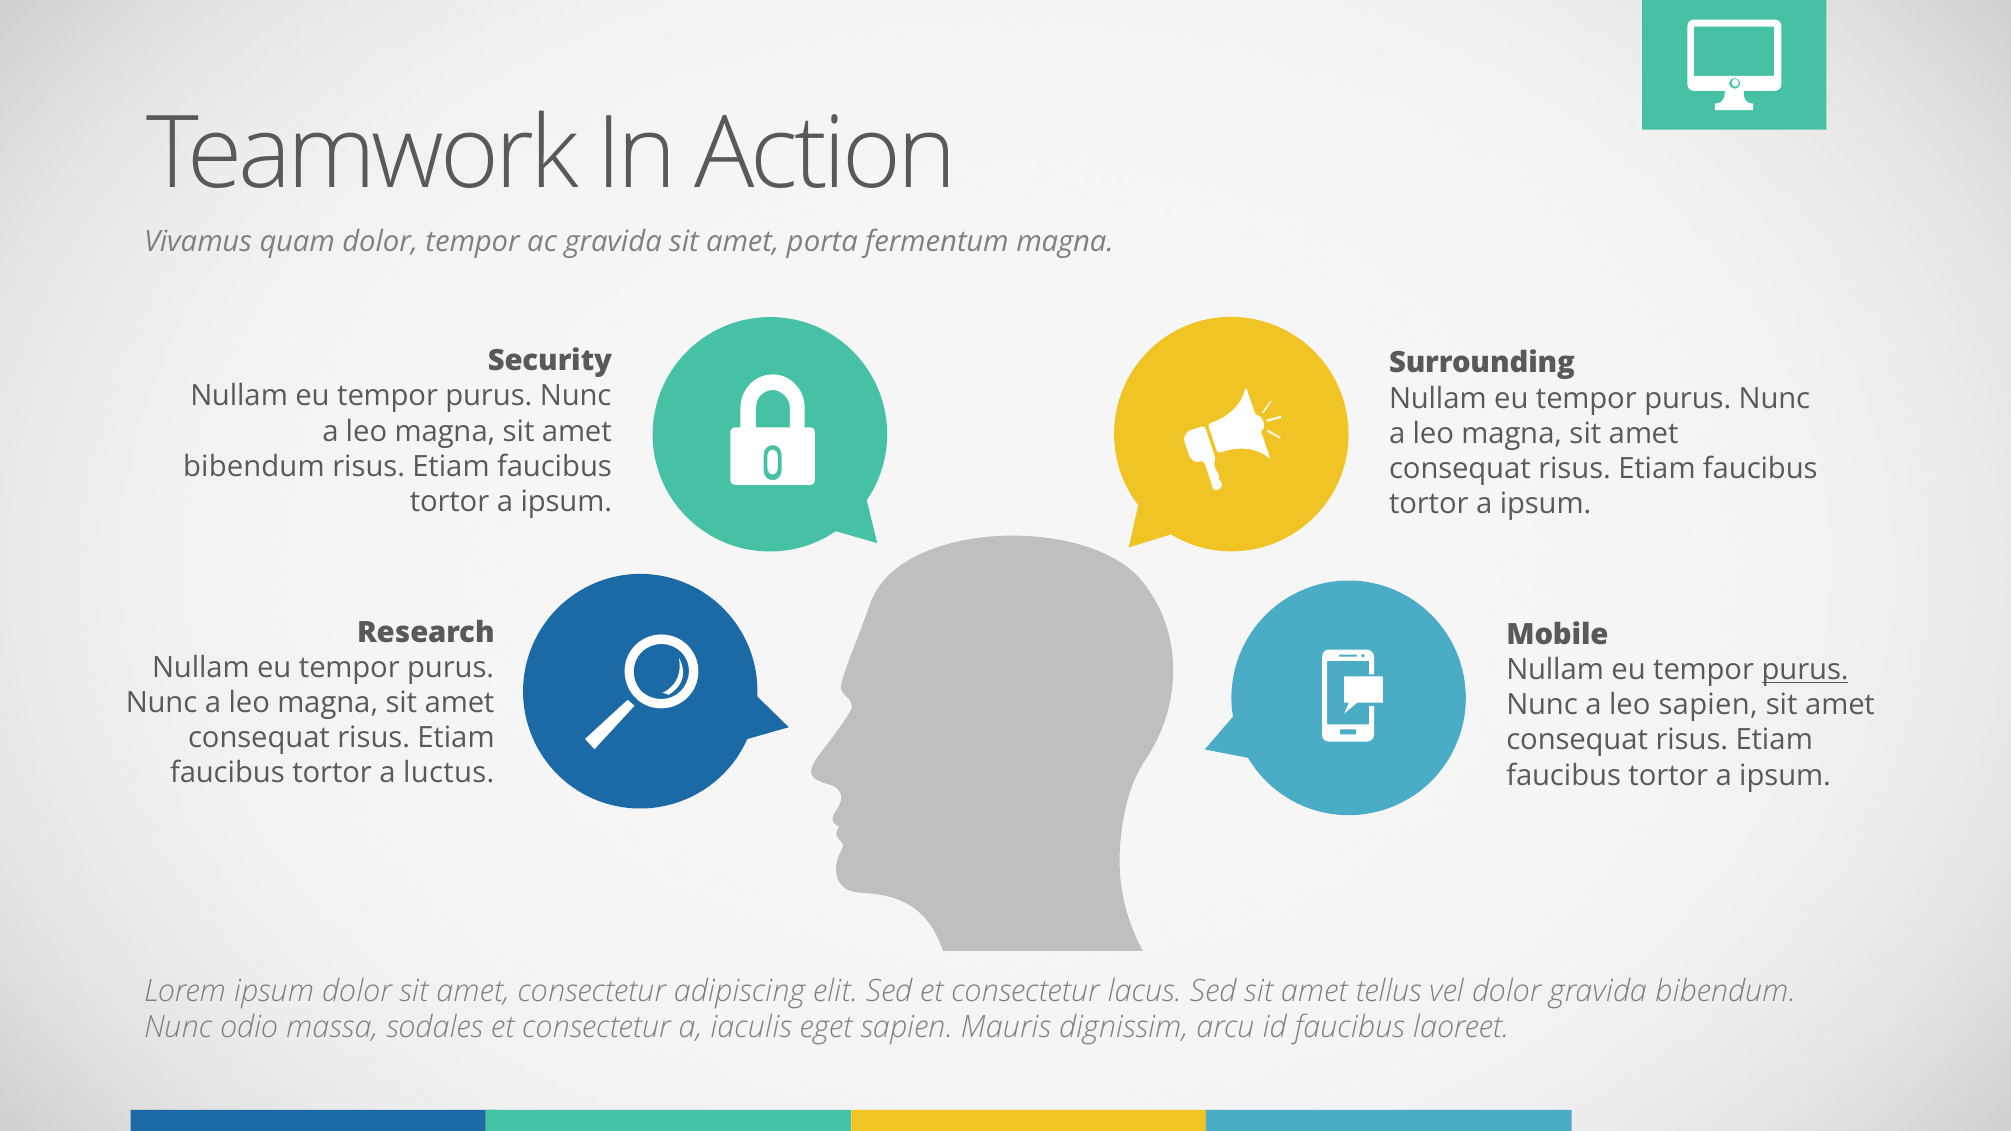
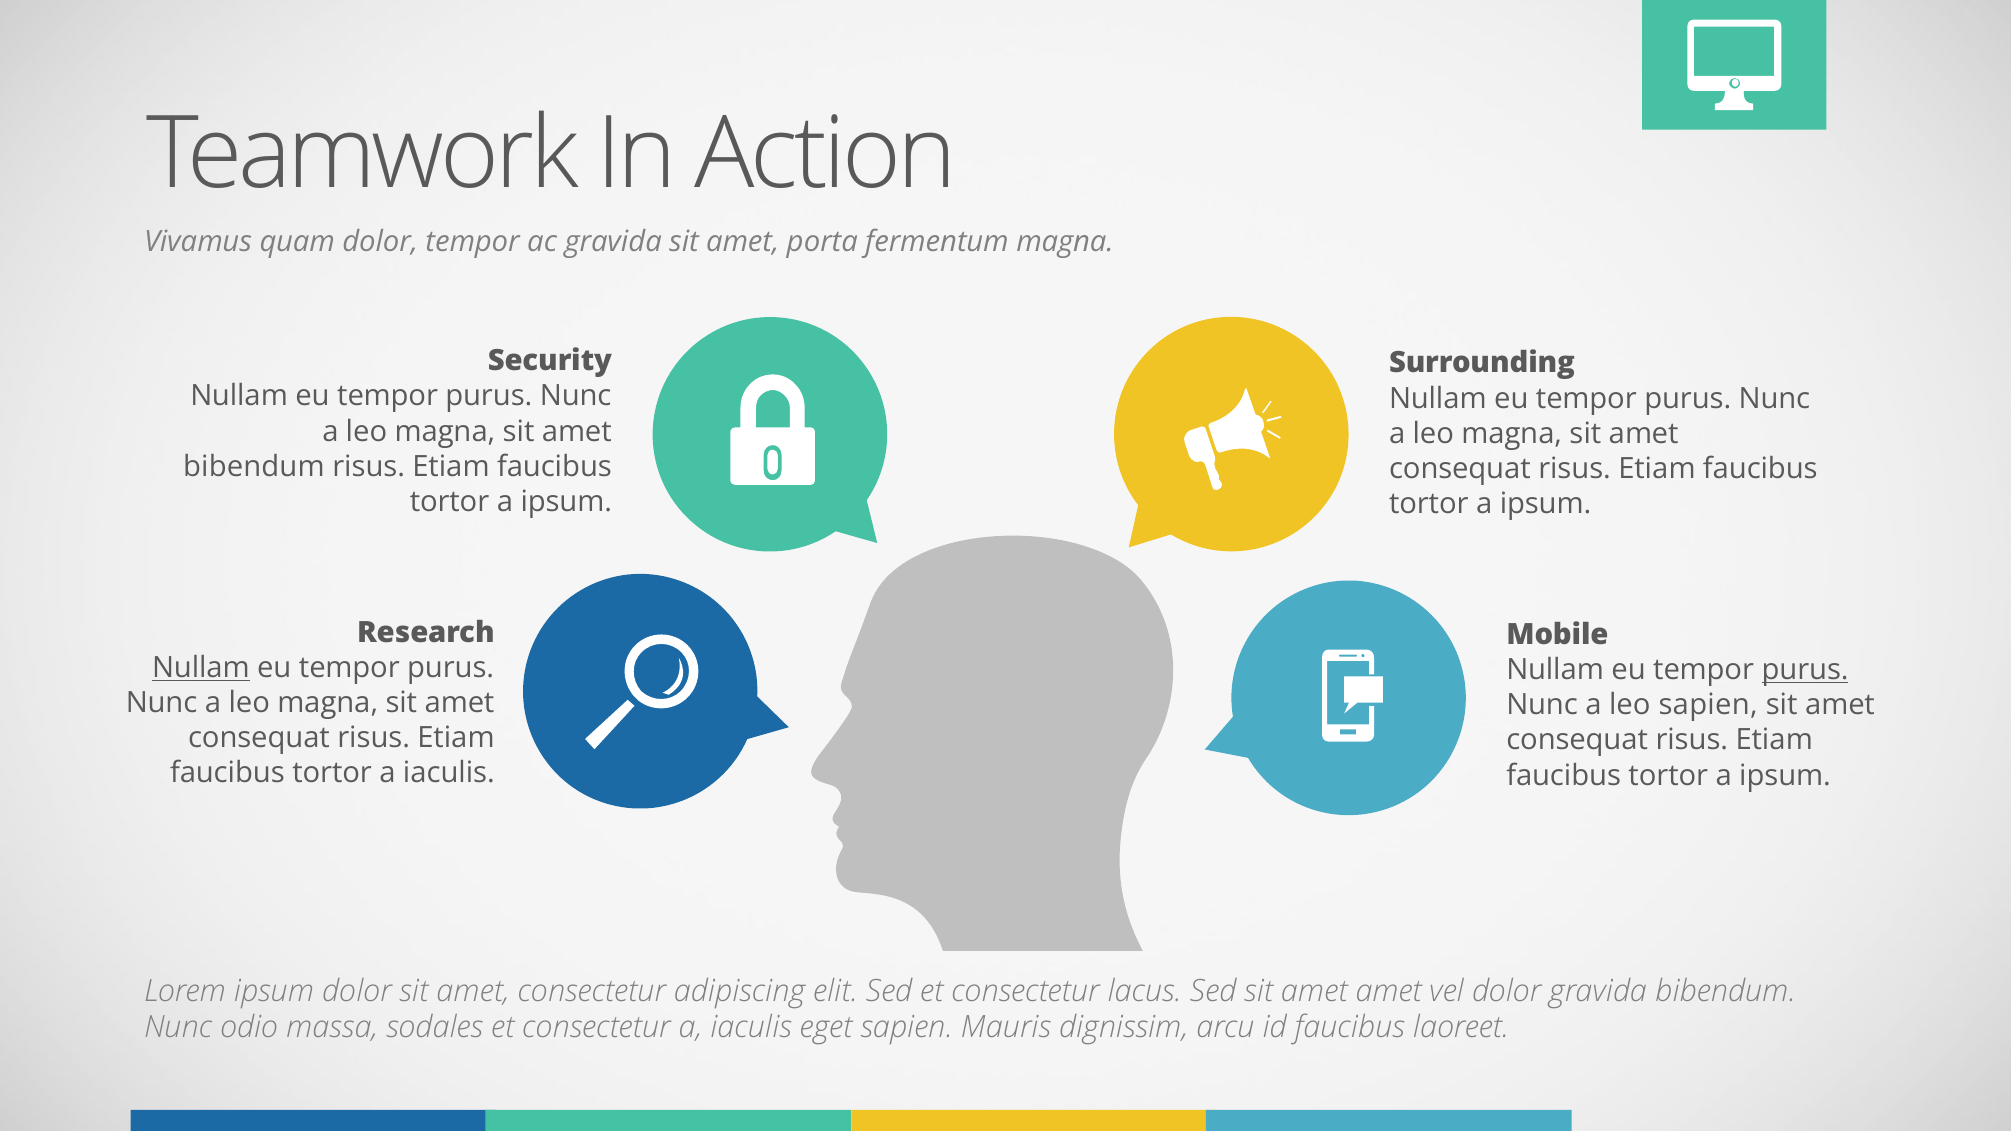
Nullam underline: none -> present (201, 668)
tortor a luctus: luctus -> iaculis (449, 773)
amet tellus: tellus -> amet (1389, 991)
